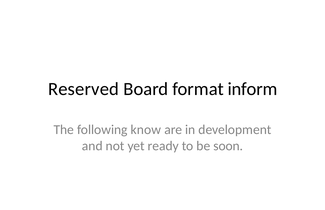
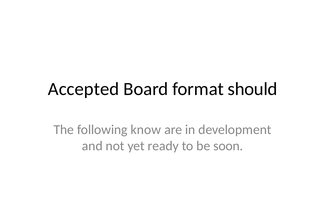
Reserved: Reserved -> Accepted (84, 89)
inform: inform -> should (253, 89)
